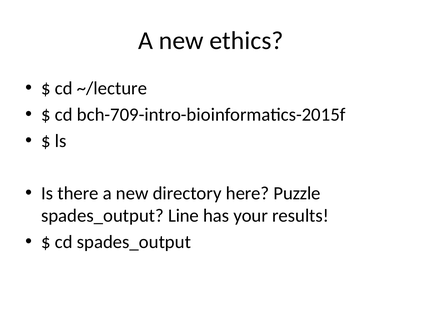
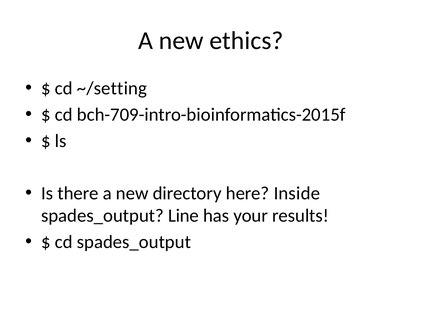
~/lecture: ~/lecture -> ~/setting (112, 89)
Puzzle: Puzzle -> Inside (297, 194)
